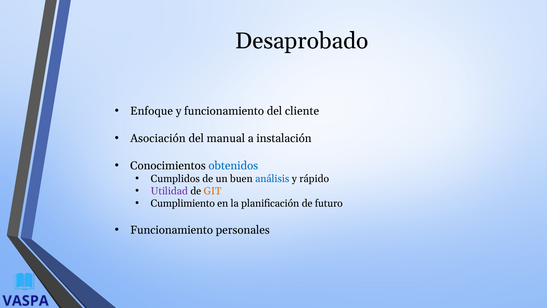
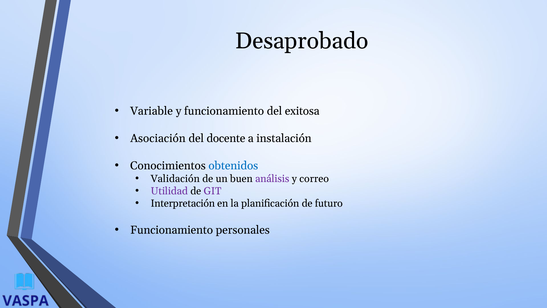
Enfoque: Enfoque -> Variable (152, 111)
cliente: cliente -> exitosa (302, 111)
manual: manual -> docente (226, 138)
Cumplidos: Cumplidos -> Validación (175, 178)
análisis colour: blue -> purple (272, 178)
rápido: rápido -> correo (314, 178)
GIT colour: orange -> purple (213, 191)
Cumplimiento: Cumplimiento -> Interpretación (183, 203)
